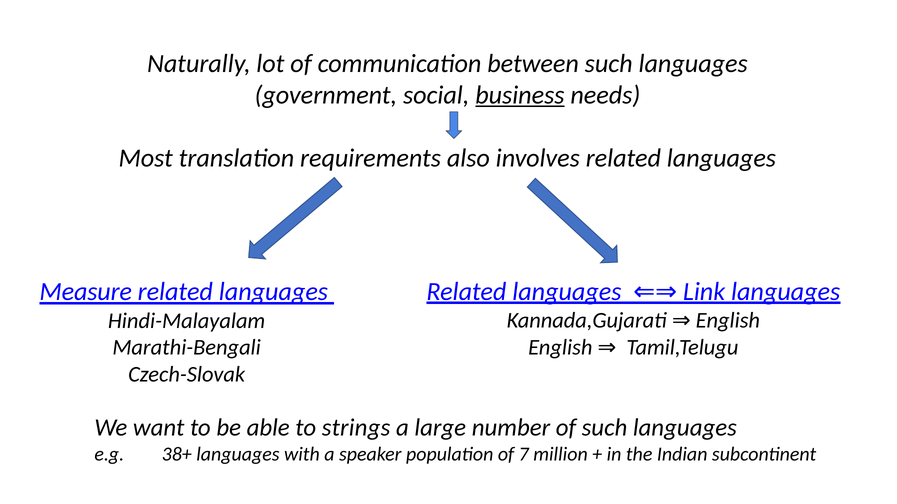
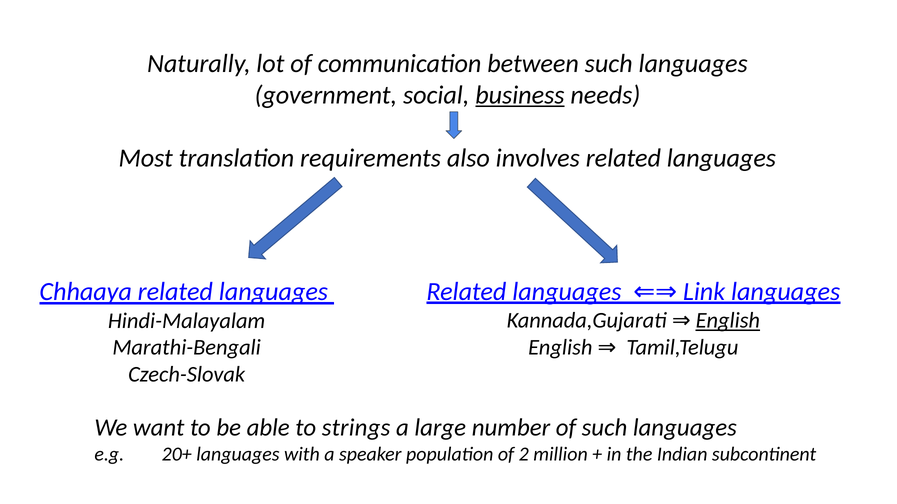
Measure: Measure -> Chhaaya (86, 292)
English underline: none -> present (728, 321)
38+: 38+ -> 20+ (177, 455)
7: 7 -> 2 (524, 455)
